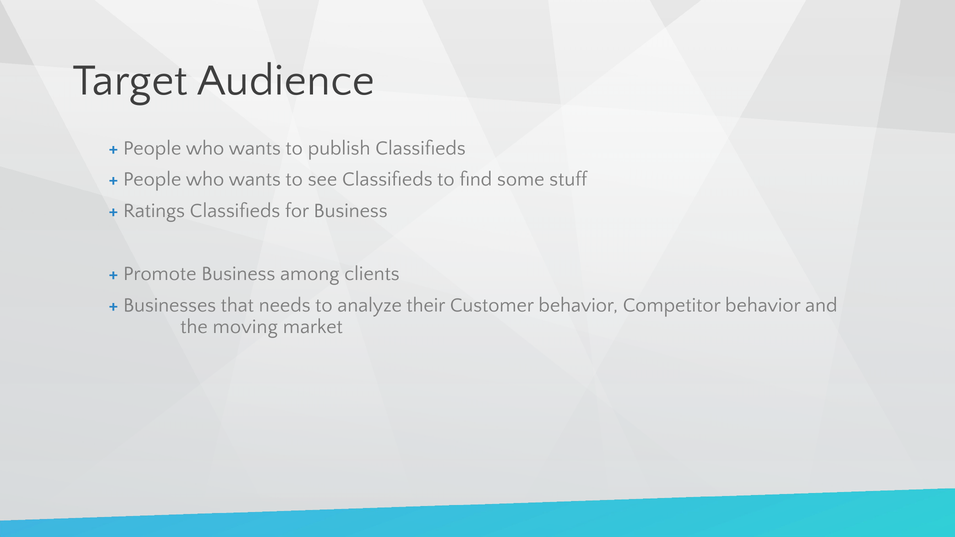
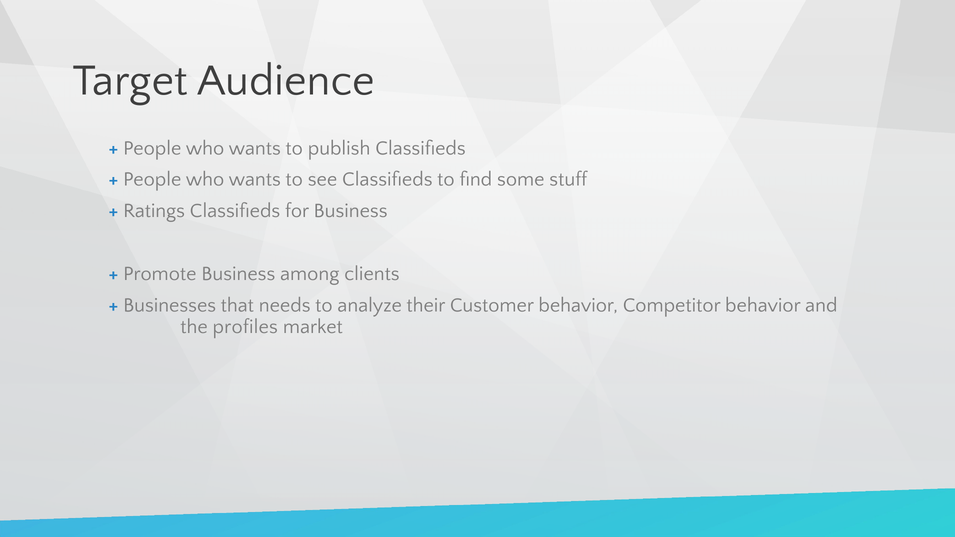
moving: moving -> profiles (245, 327)
